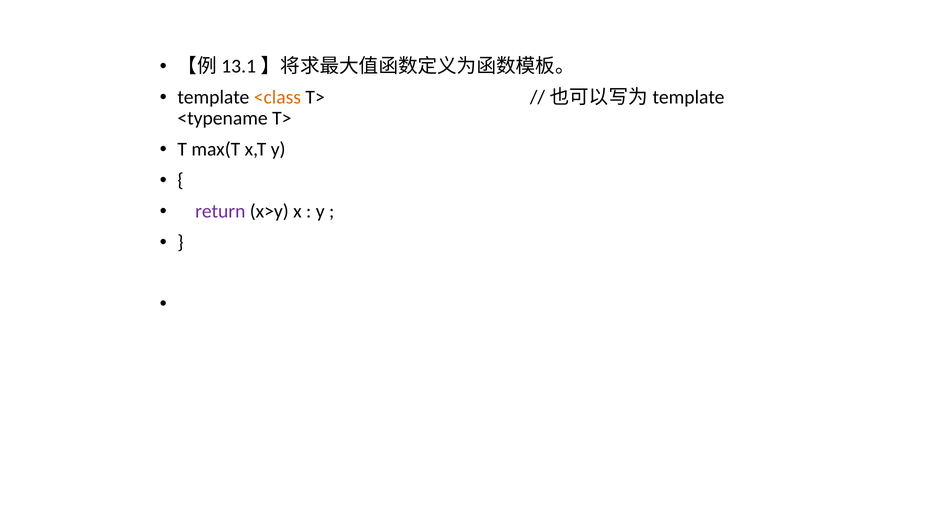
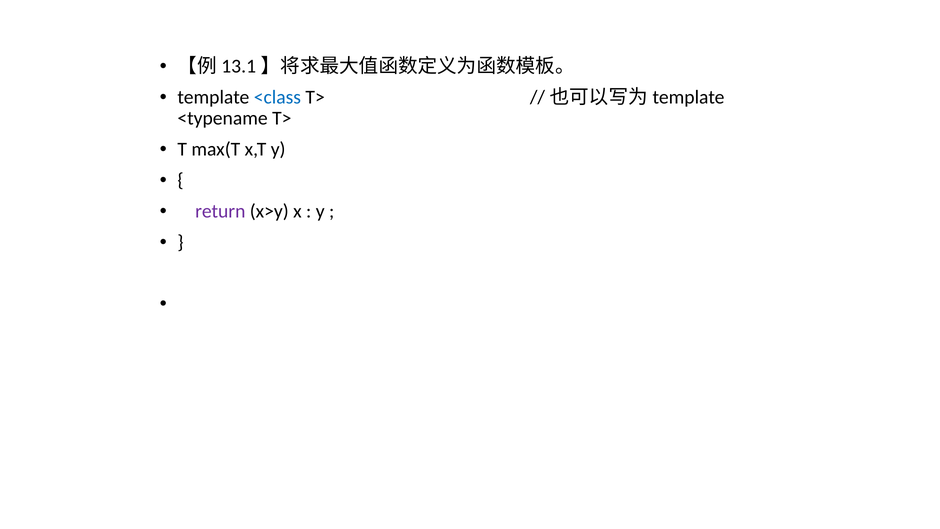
<class colour: orange -> blue (277, 97)
